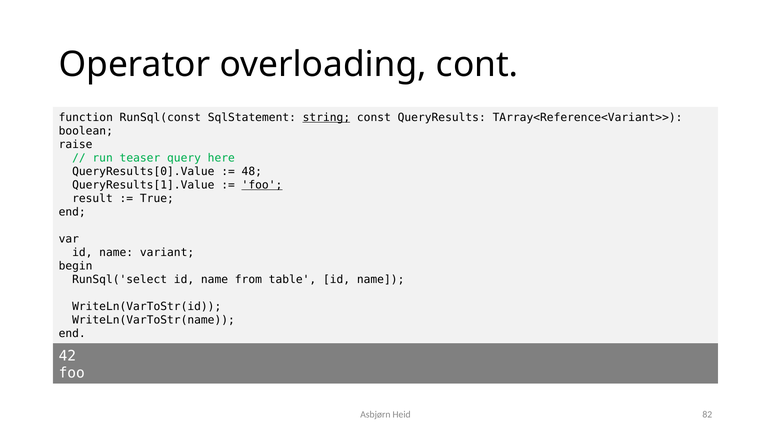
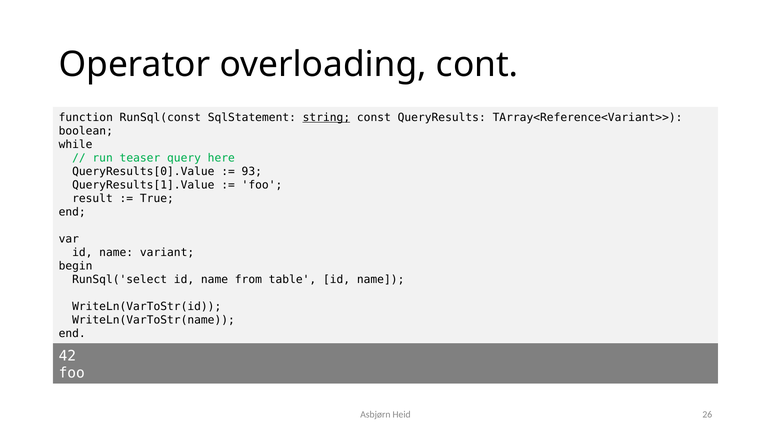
raise: raise -> while (76, 144)
48: 48 -> 93 (252, 171)
foo underline: present -> none (262, 185)
82: 82 -> 26 (707, 414)
